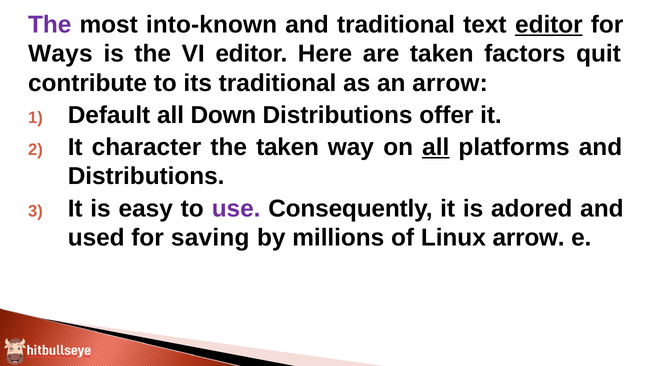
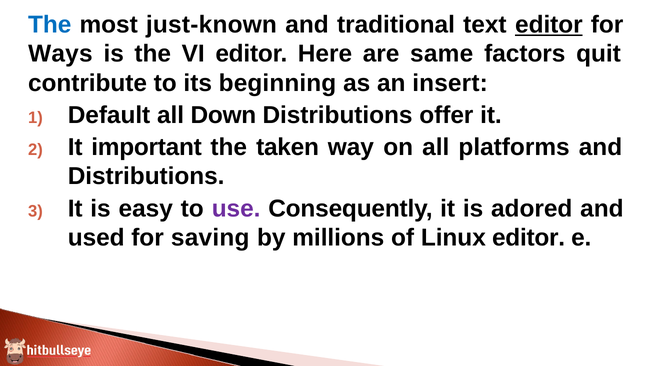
The colour: purple -> blue (50, 25)
into-known: into-known -> just-known (211, 25)
are taken: taken -> same (442, 54)
its traditional: traditional -> beginning (277, 83)
an arrow: arrow -> insert (450, 83)
character: character -> important (147, 147)
all underline: present -> none (436, 147)
Linux arrow: arrow -> editor (529, 238)
